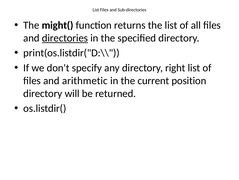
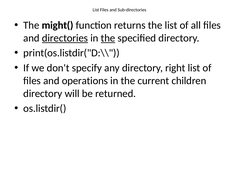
the underline: none -> present (108, 38)
arithmetic: arithmetic -> operations (85, 80)
position: position -> children (189, 80)
